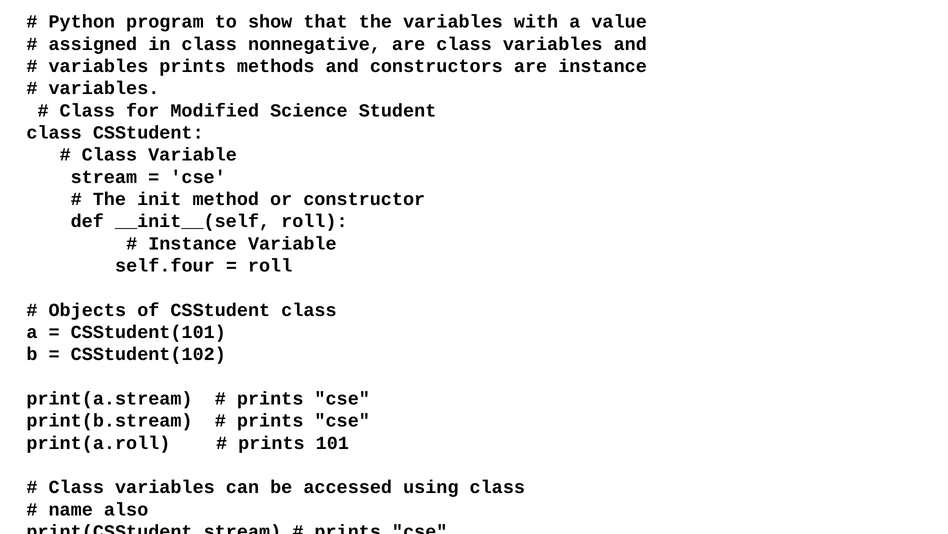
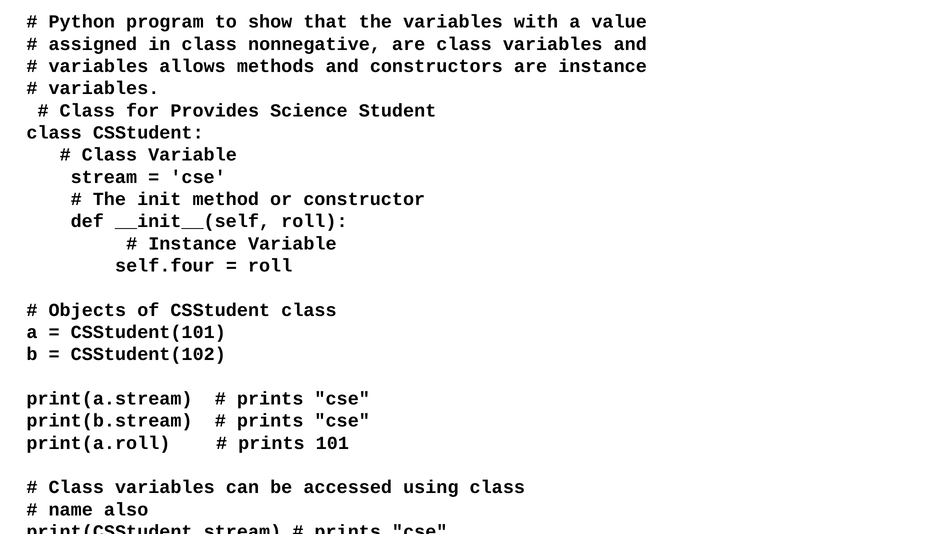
variables prints: prints -> allows (193, 66)
Modified: Modified -> Provides (215, 110)
